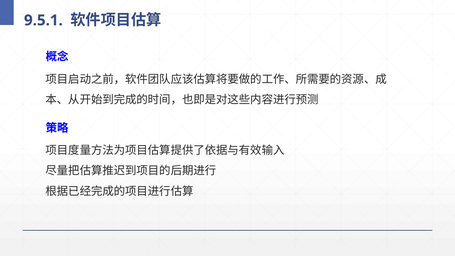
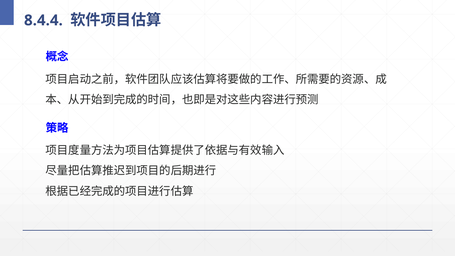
9.5.1: 9.5.1 -> 8.4.4 (43, 20)
